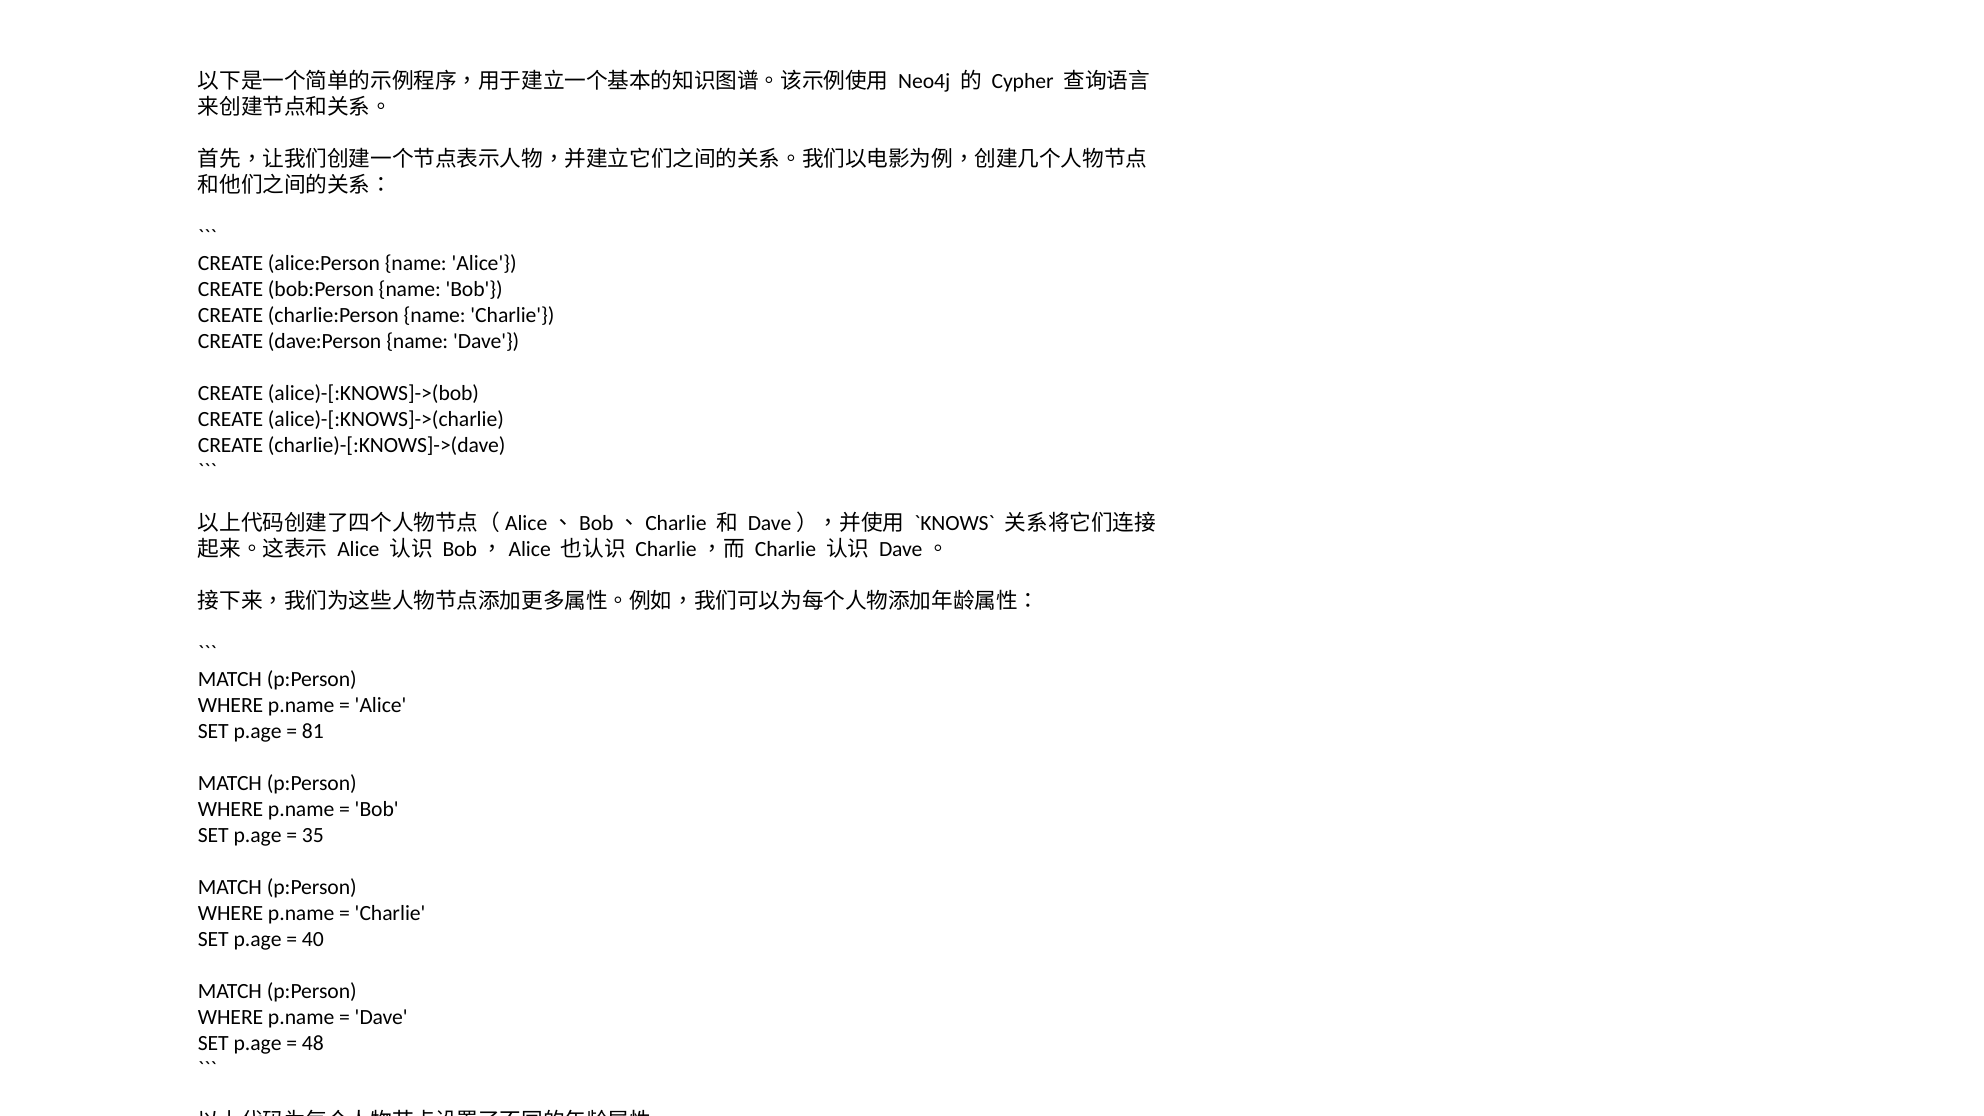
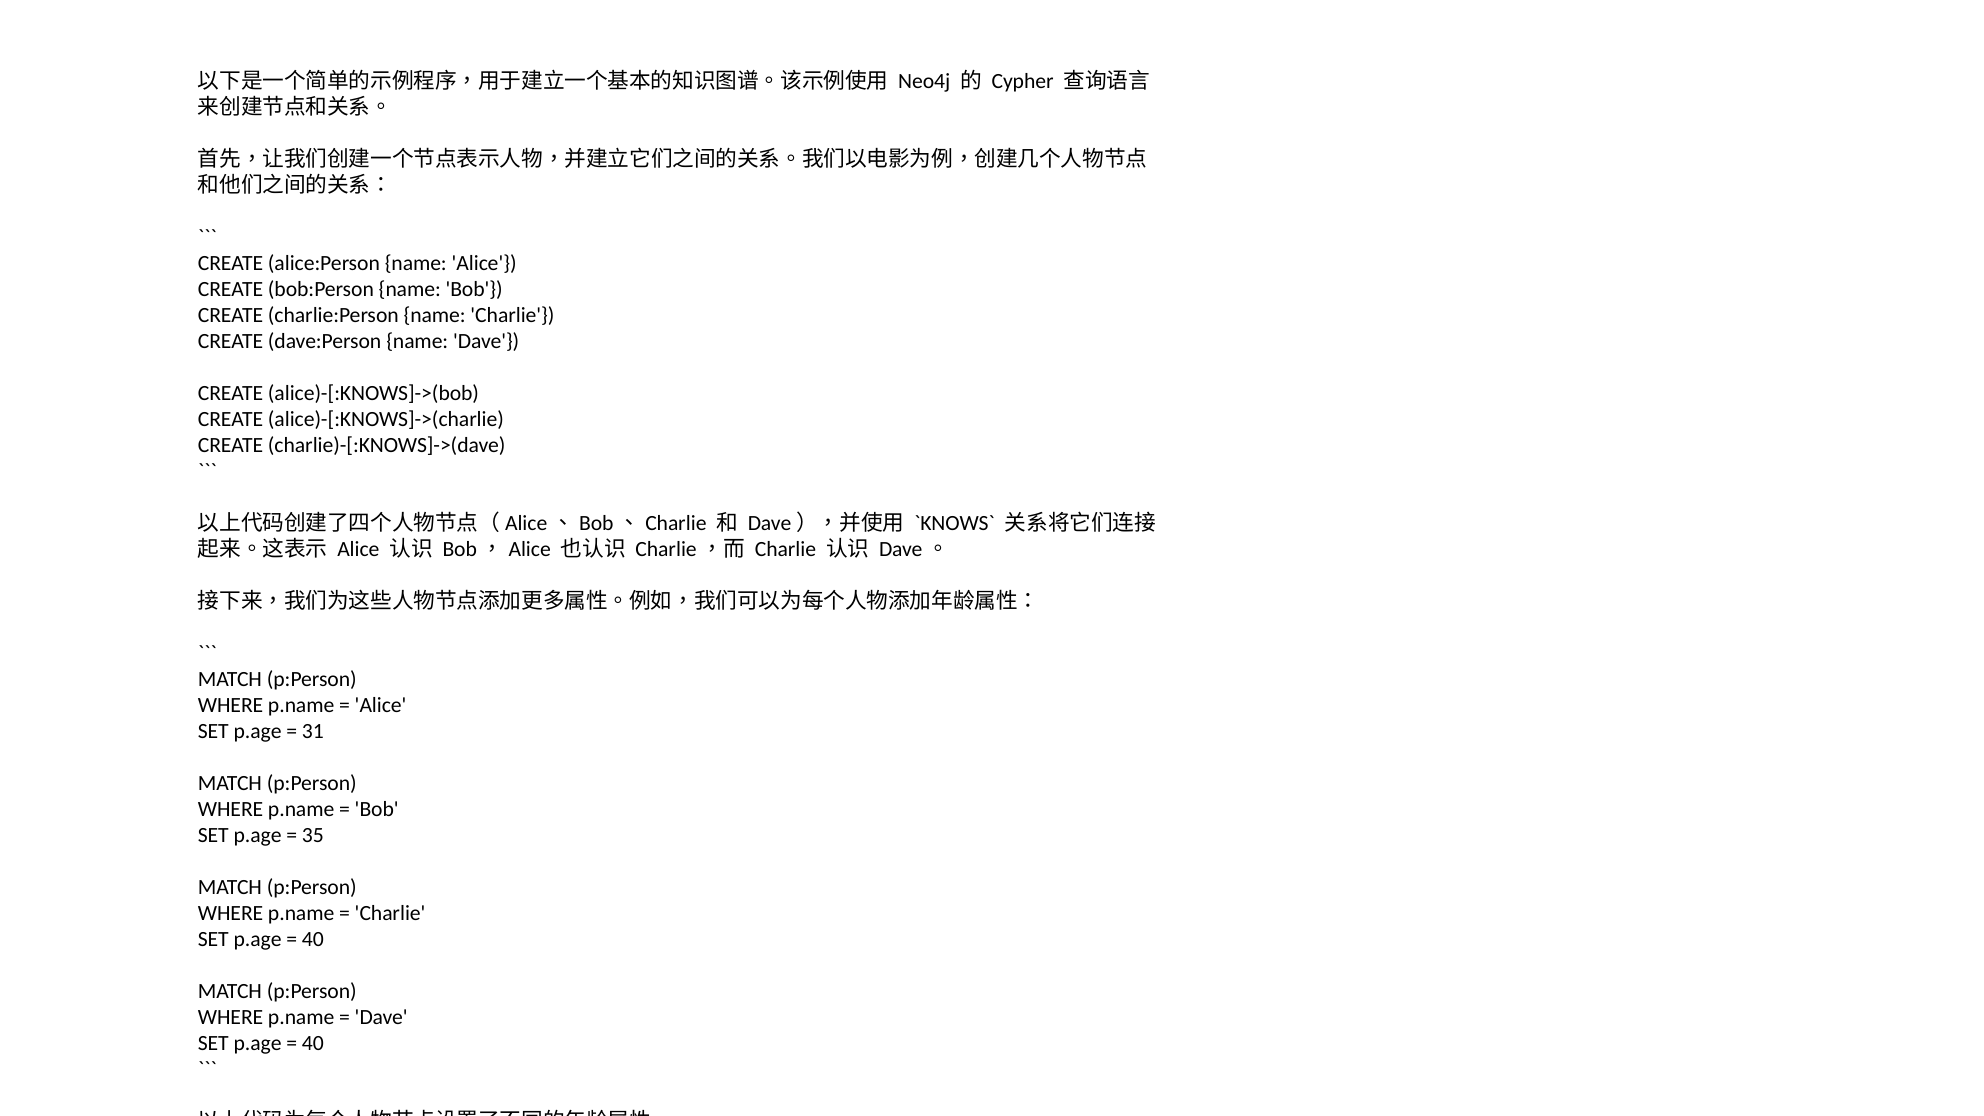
81: 81 -> 31 (313, 731)
48: 48 -> 40 (313, 1044)
